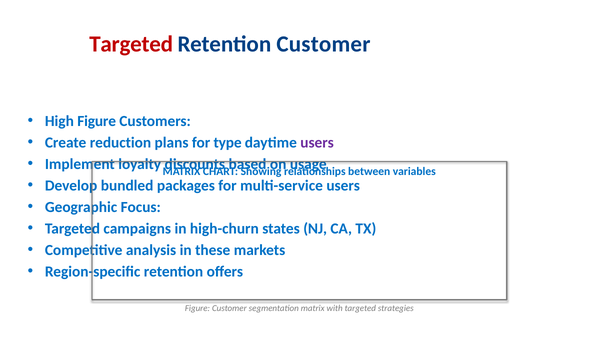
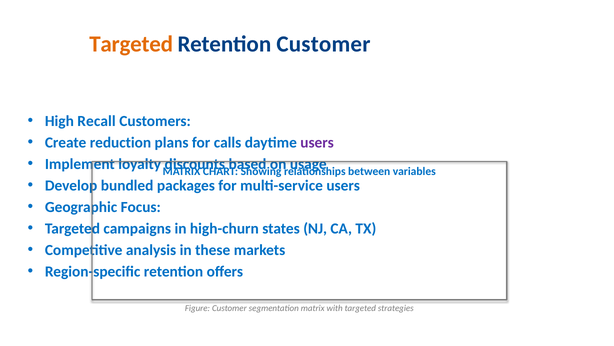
Targeted colour: red -> orange (131, 44)
High Figure: Figure -> Recall (97, 121)
type: type -> calls (228, 142)
